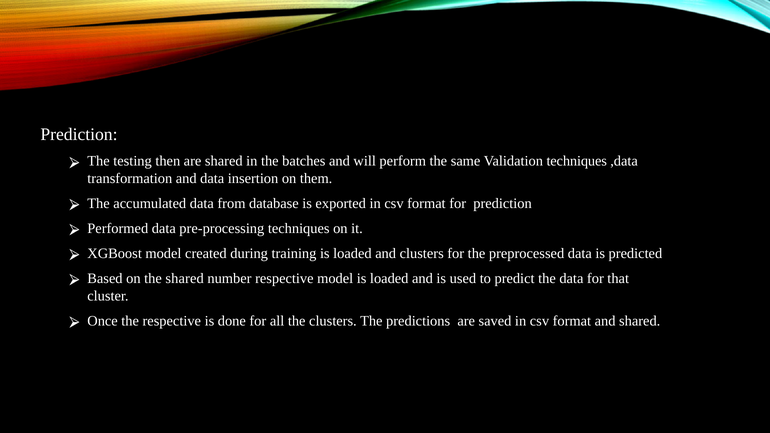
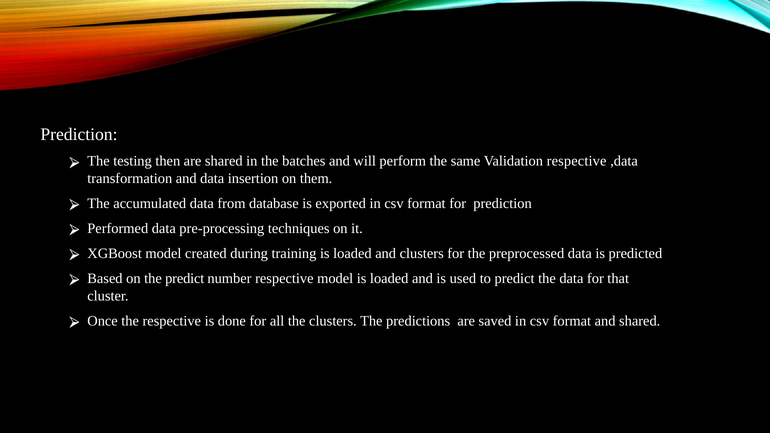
Validation techniques: techniques -> respective (577, 161)
the shared: shared -> predict (185, 279)
